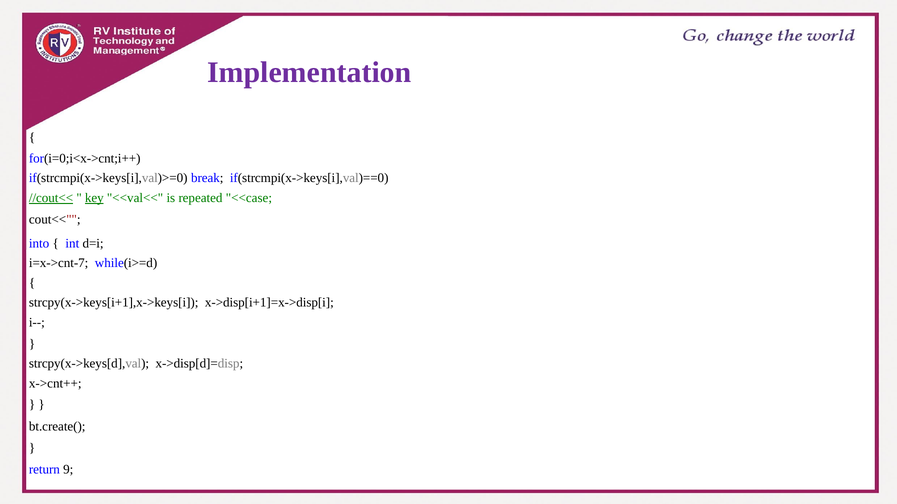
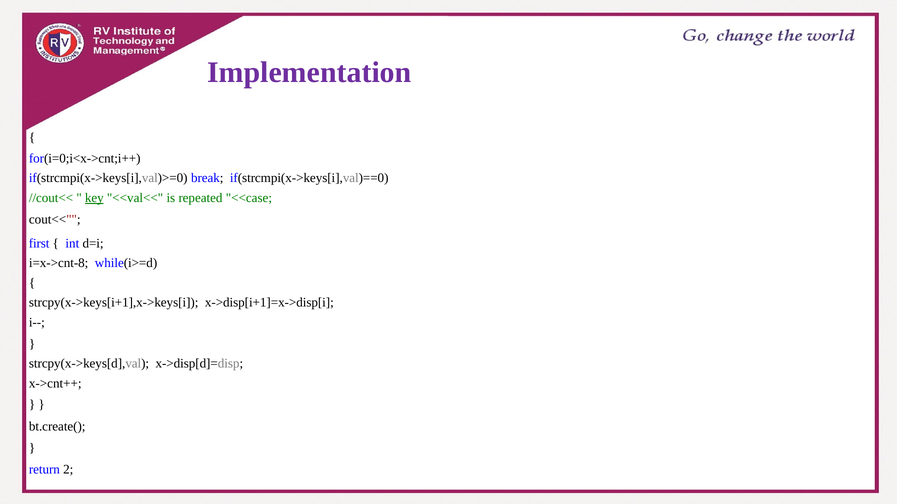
//cout<< underline: present -> none (51, 198)
into: into -> first (39, 244)
i=x->cnt-7: i=x->cnt-7 -> i=x->cnt-8 (59, 263)
9: 9 -> 2 (68, 470)
